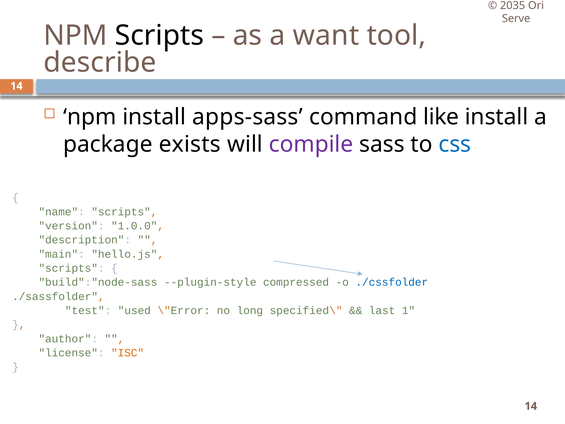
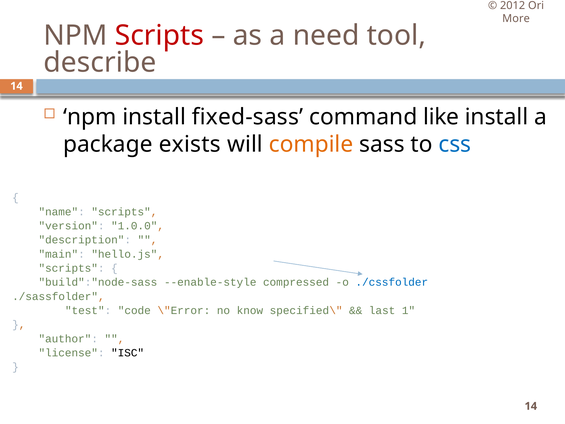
2035: 2035 -> 2012 (513, 5)
Serve: Serve -> More (516, 19)
Scripts colour: black -> red (159, 35)
want: want -> need (326, 35)
apps-sass: apps-sass -> fixed-sass (248, 117)
compile colour: purple -> orange (311, 144)
--plugin-style: --plugin-style -> --enable-style (210, 282)
used: used -> code (134, 310)
long: long -> know (250, 310)
ISC colour: orange -> black (128, 353)
